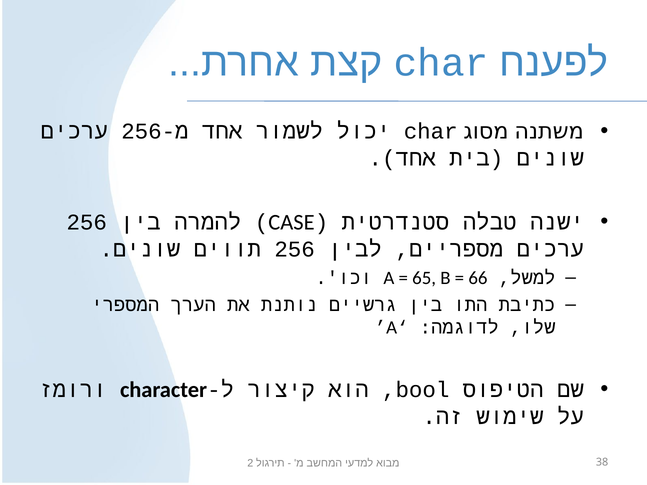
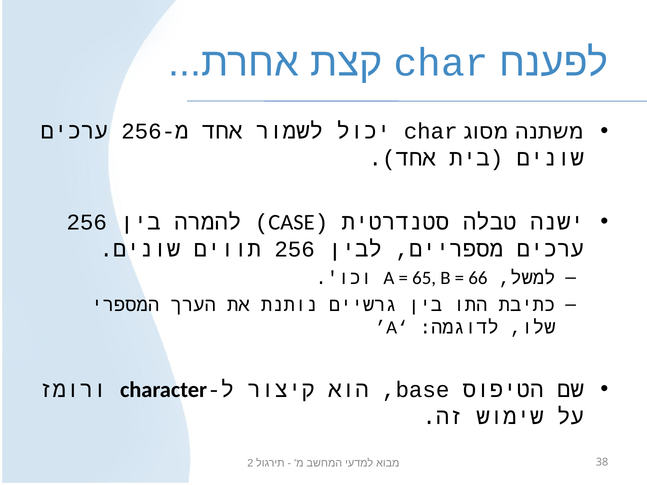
bool: bool -> base (422, 390)
